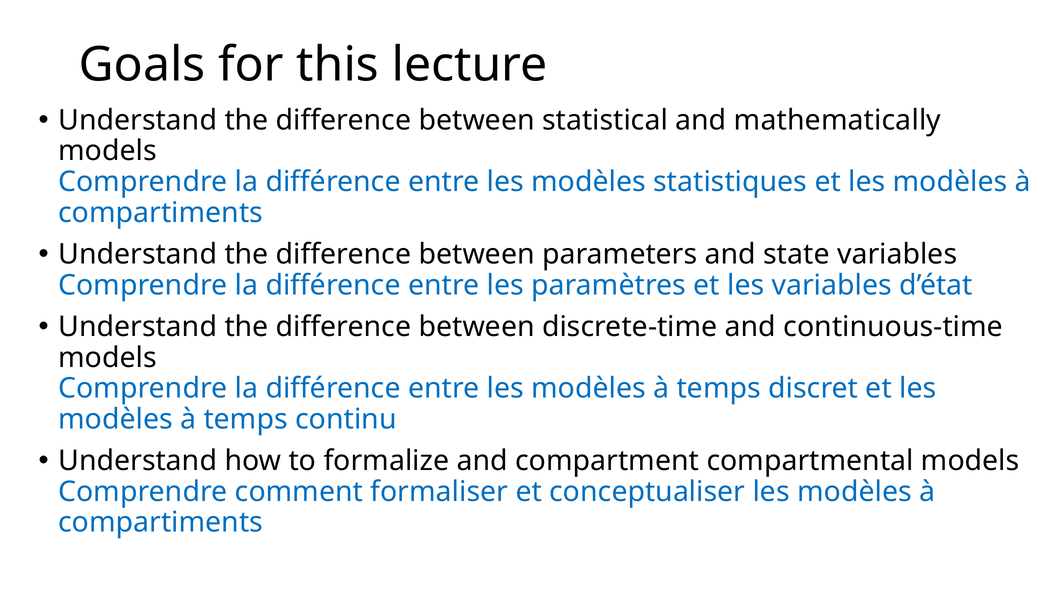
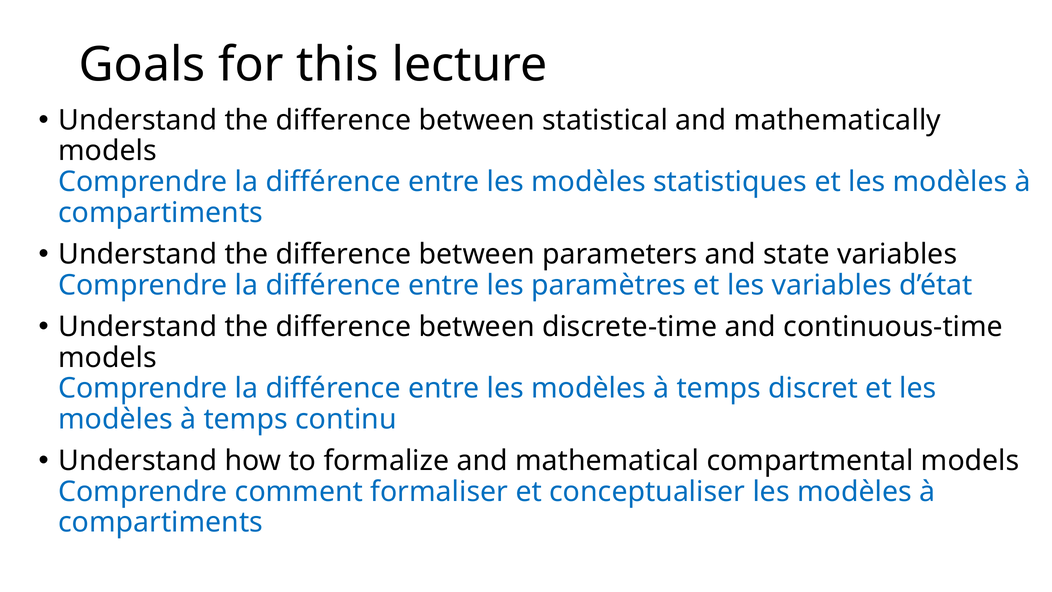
compartment: compartment -> mathematical (607, 461)
